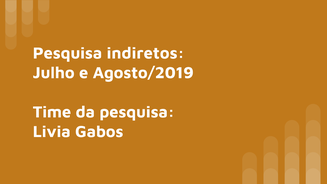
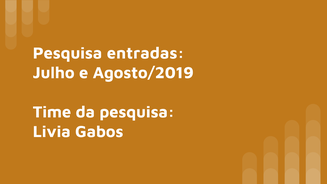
indiretos: indiretos -> entradas (146, 53)
